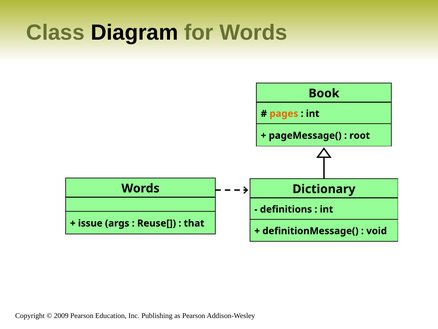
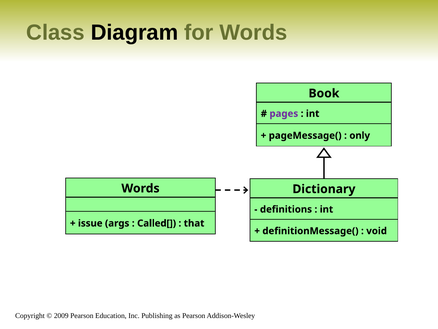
pages colour: orange -> purple (284, 113)
root: root -> only (360, 135)
Reuse[: Reuse[ -> Called[ (157, 223)
